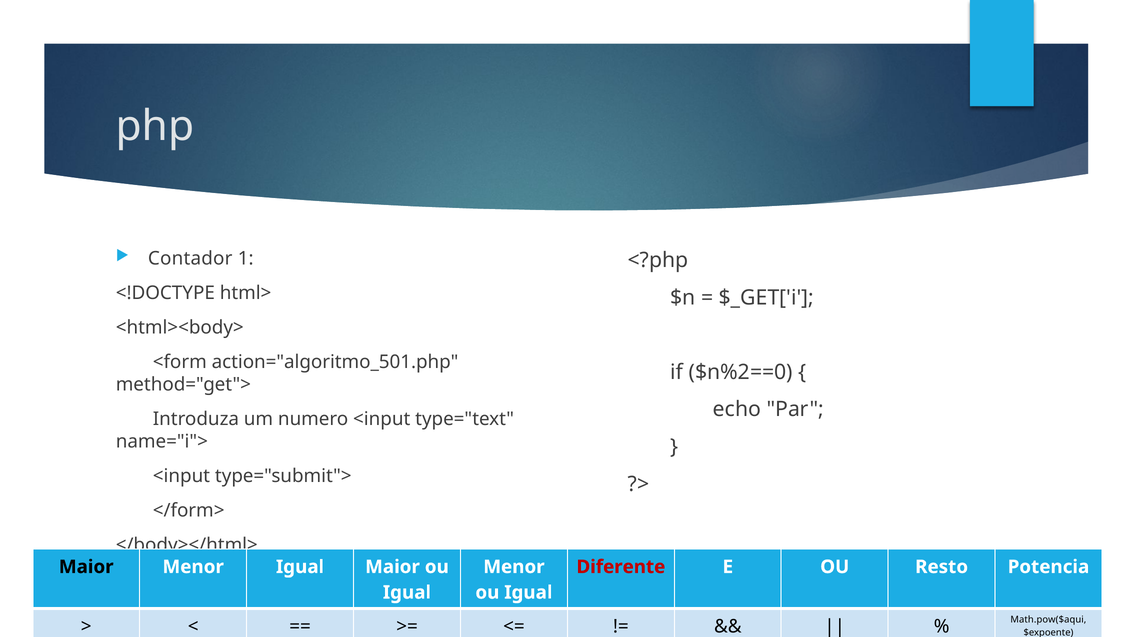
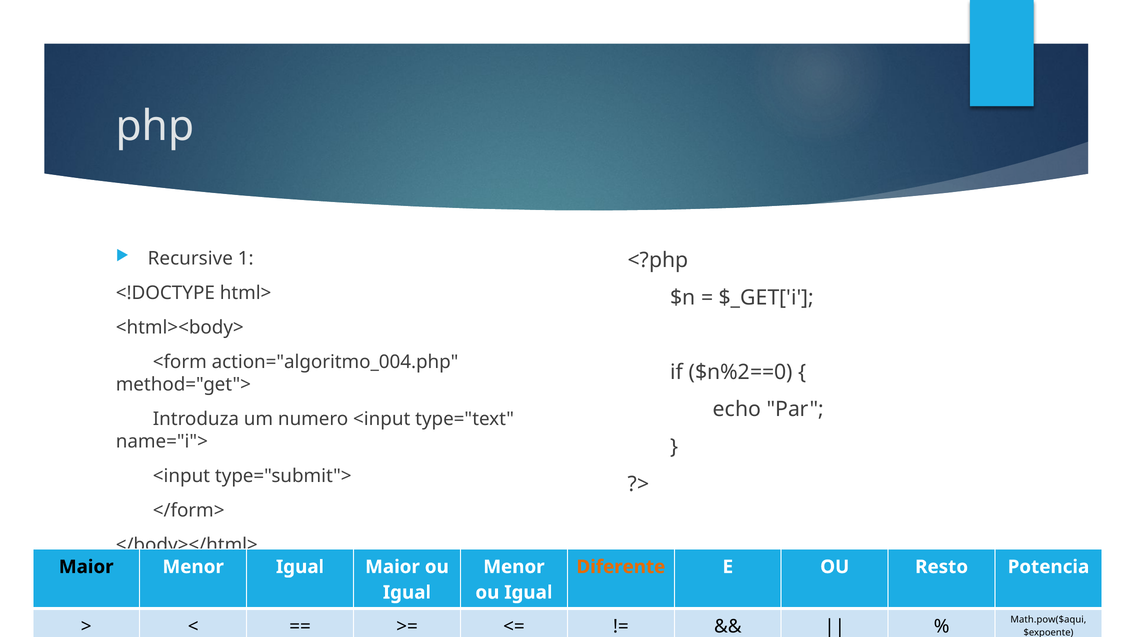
Contador: Contador -> Recursive (190, 259)
action="algoritmo_501.php: action="algoritmo_501.php -> action="algoritmo_004.php (335, 362)
Diferente colour: red -> orange (621, 567)
